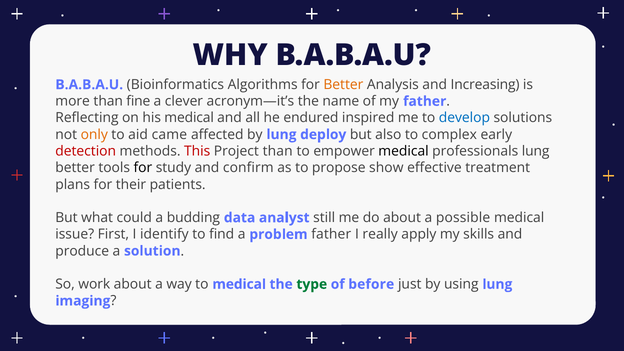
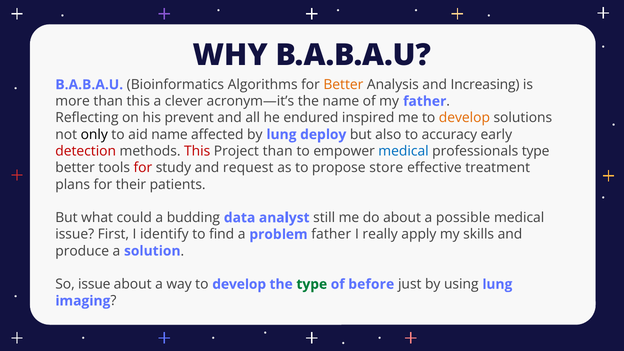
than fine: fine -> this (138, 101)
his medical: medical -> prevent (189, 118)
develop colour: blue -> orange (464, 118)
only colour: orange -> black (94, 135)
aid came: came -> name (170, 135)
complex: complex -> accuracy (449, 135)
medical colour: black -> blue (404, 151)
professionals lung: lung -> type (536, 151)
for colour: black -> red (143, 168)
confirm: confirm -> request (248, 168)
show: show -> store (386, 168)
So work: work -> issue (94, 284)
way to medical: medical -> develop (239, 284)
